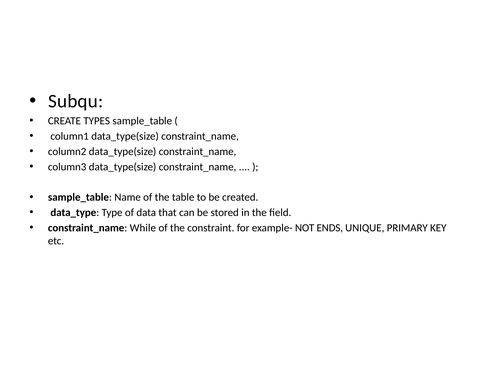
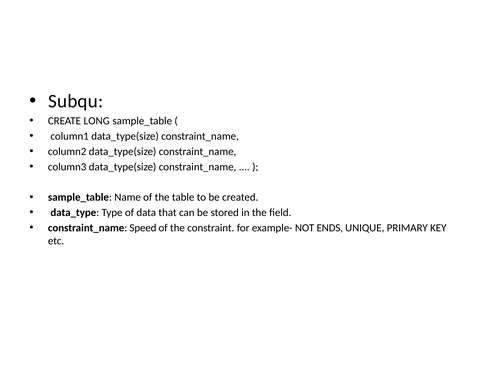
TYPES: TYPES -> LONG (97, 121)
While: While -> Speed (143, 228)
